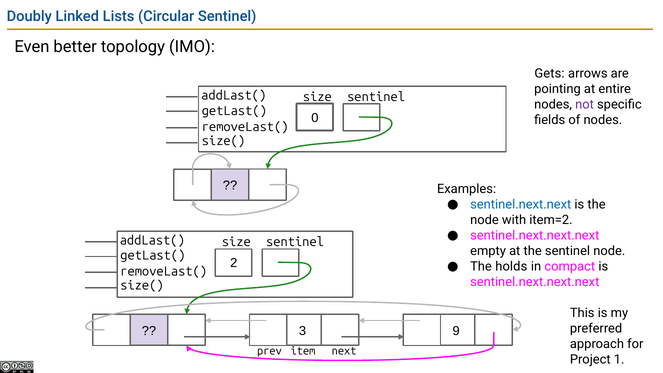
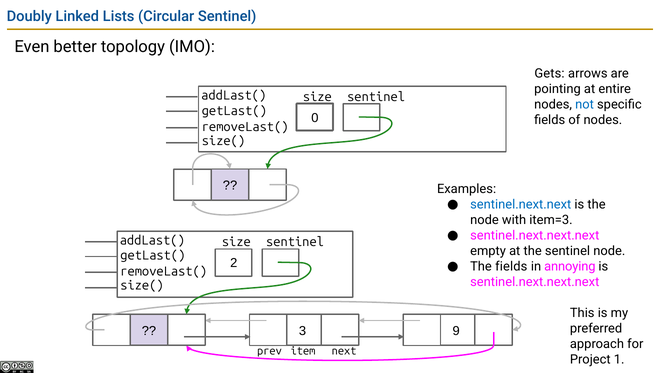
not colour: purple -> blue (585, 104)
item=2: item=2 -> item=3 (551, 220)
The holds: holds -> fields (511, 266)
compact: compact -> annoying (570, 266)
